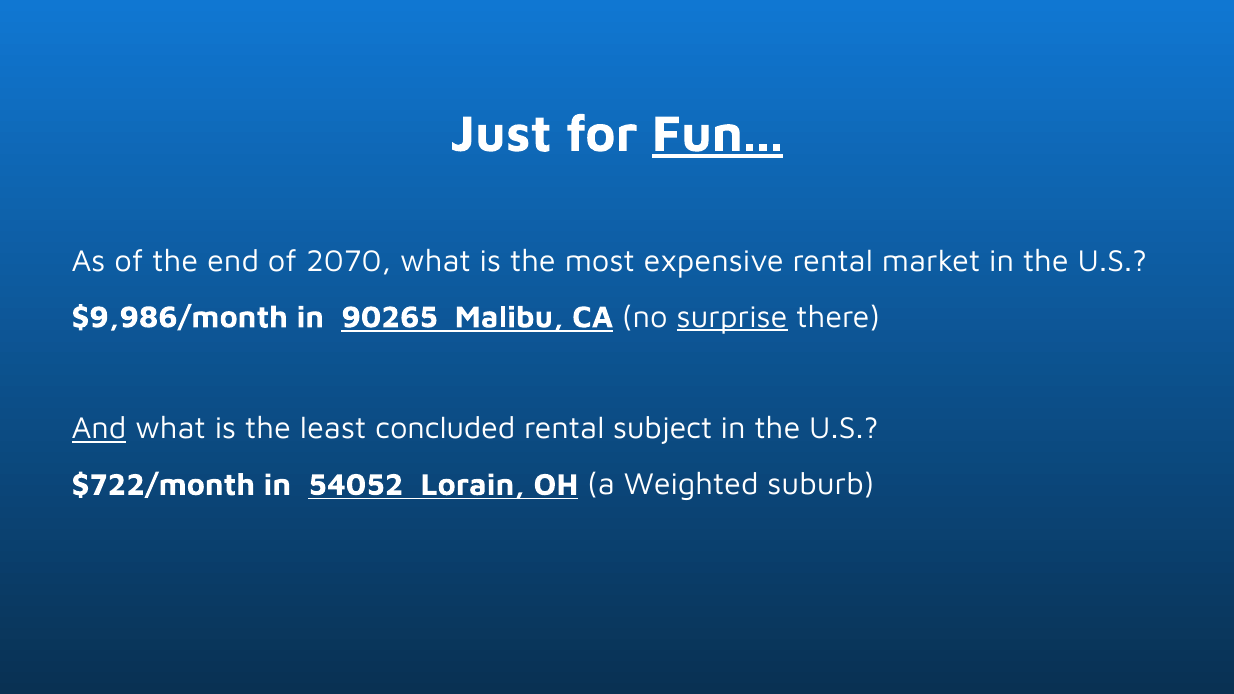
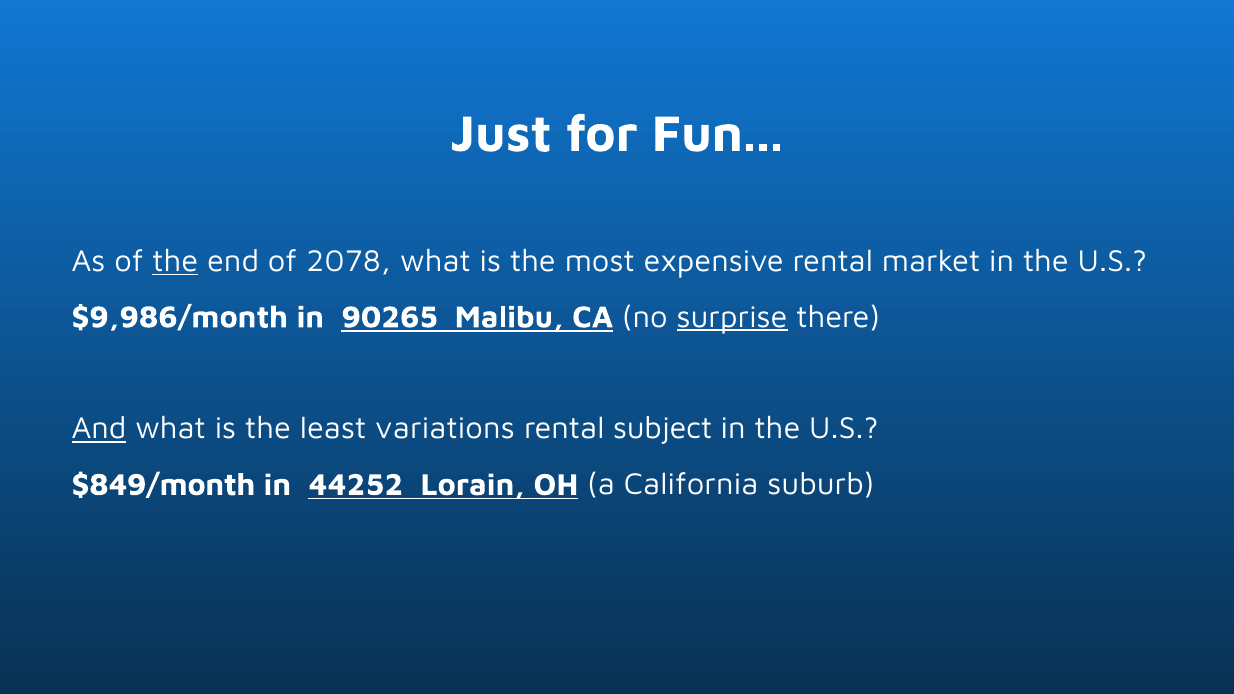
Fun underline: present -> none (718, 134)
the underline: none -> present (175, 261)
2070: 2070 -> 2078 (349, 261)
concluded: concluded -> variations (445, 429)
$722/month: $722/month -> $849/month (163, 485)
54052: 54052 -> 44252 (356, 485)
Weighted: Weighted -> California (691, 485)
